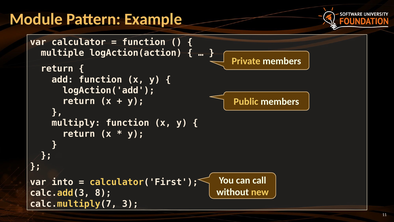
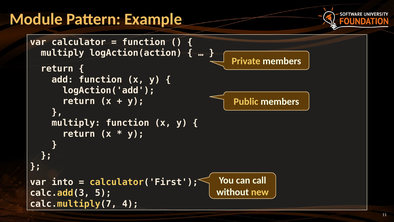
multiple: multiple -> multiply (62, 53)
8: 8 -> 5 (103, 193)
3: 3 -> 4 (130, 204)
